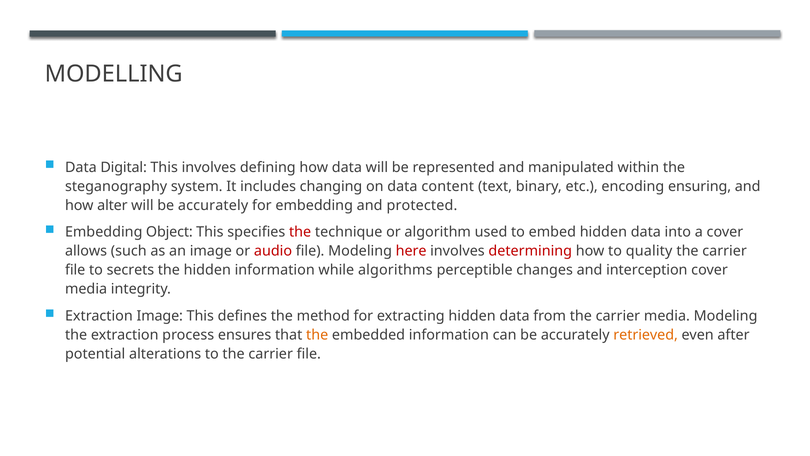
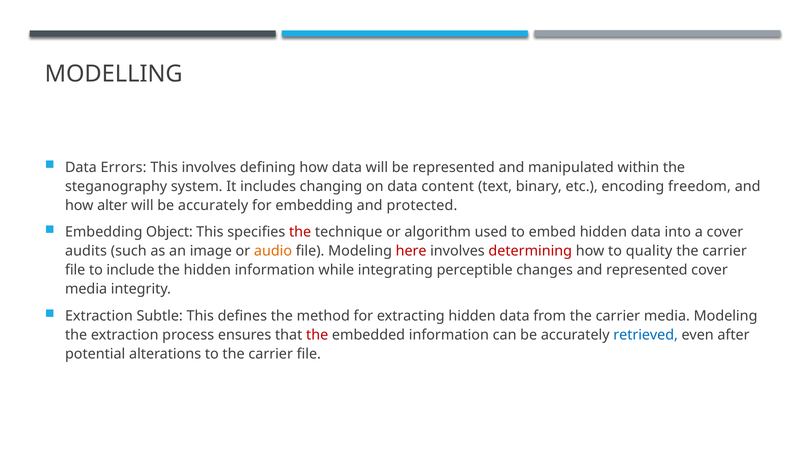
Digital: Digital -> Errors (124, 167)
ensuring: ensuring -> freedom (699, 186)
allows: allows -> audits (86, 251)
audio colour: red -> orange (273, 251)
secrets: secrets -> include (130, 270)
algorithms: algorithms -> integrating (395, 270)
and interception: interception -> represented (647, 270)
Extraction Image: Image -> Subtle (160, 316)
the colour: orange -> red (317, 335)
retrieved colour: orange -> blue (646, 335)
